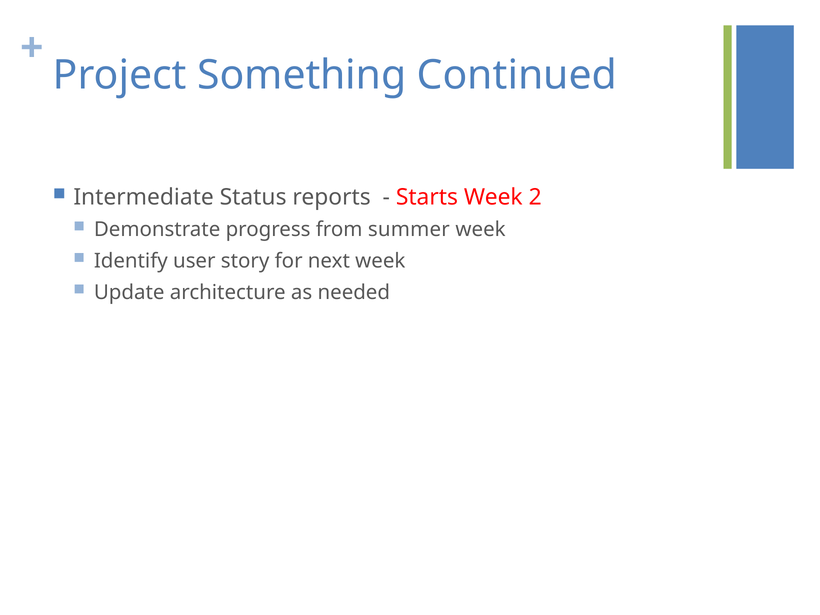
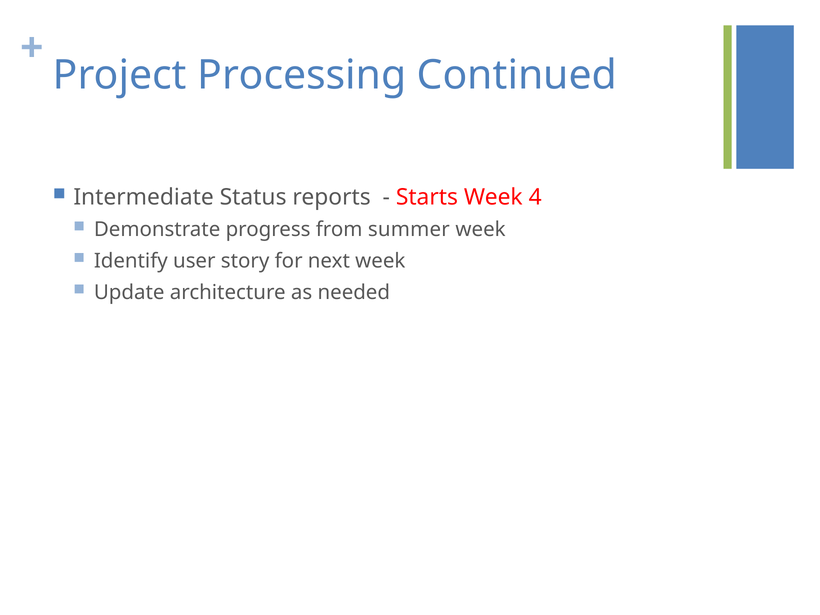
Something: Something -> Processing (302, 75)
2: 2 -> 4 (535, 197)
